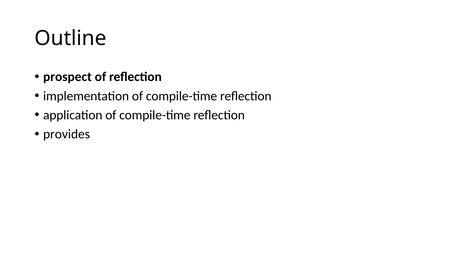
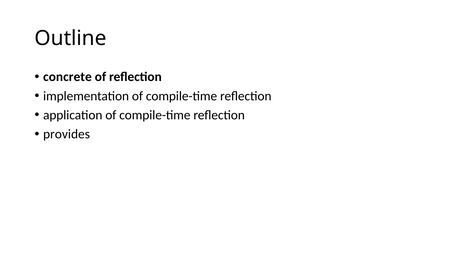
prospect: prospect -> concrete (67, 77)
